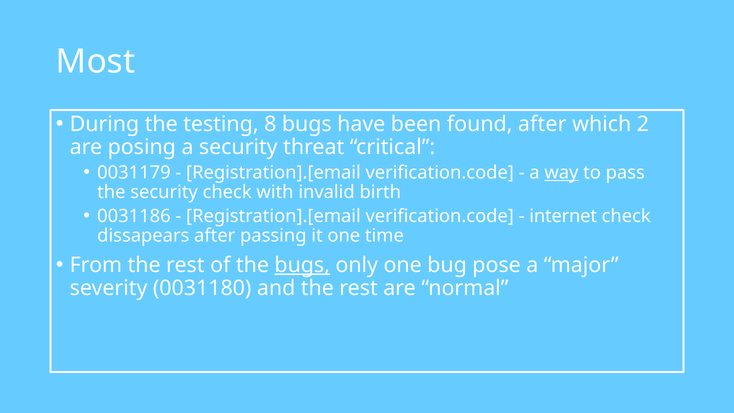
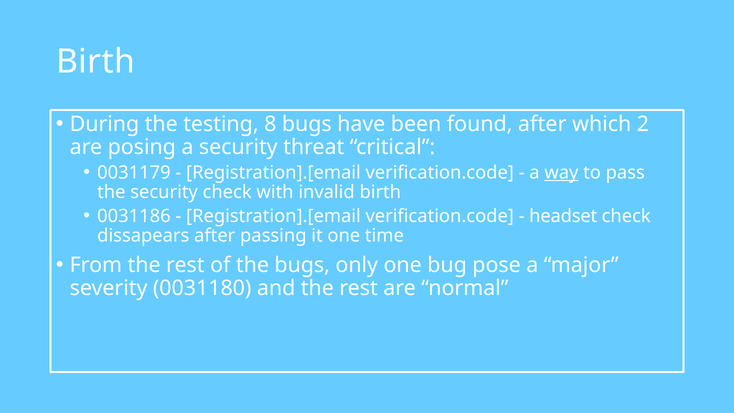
Most: Most -> Birth (96, 62)
internet: internet -> headset (563, 216)
bugs underline: present -> none (302, 265)
